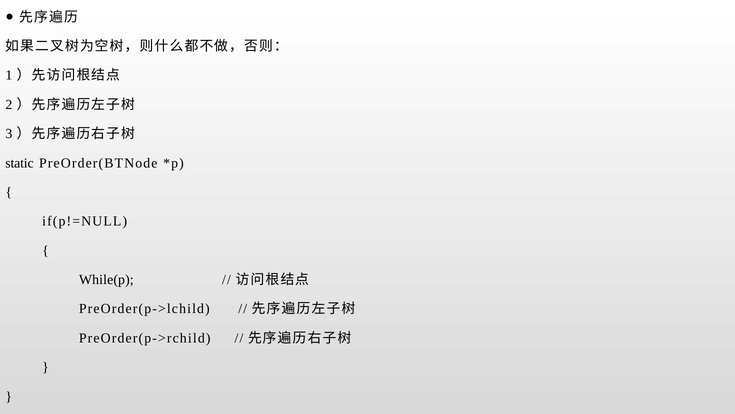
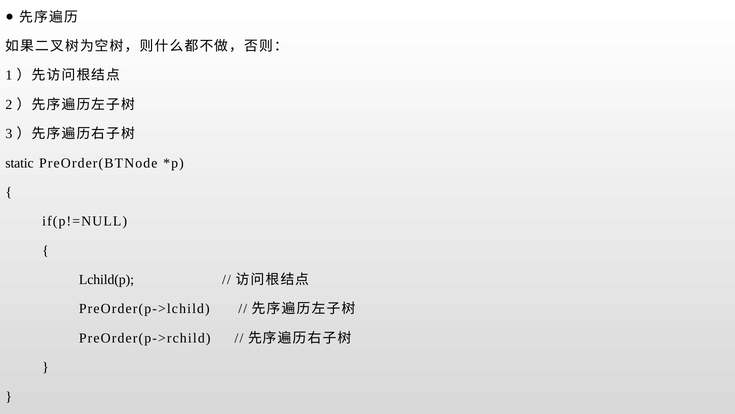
While(p: While(p -> Lchild(p (106, 279)
